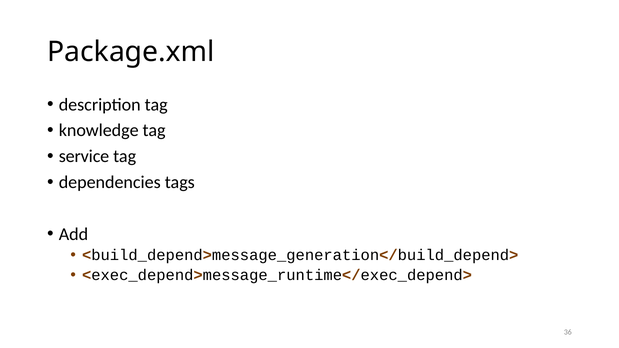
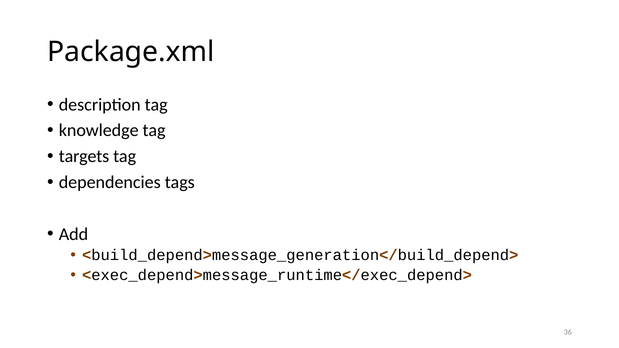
service: service -> targets (84, 156)
